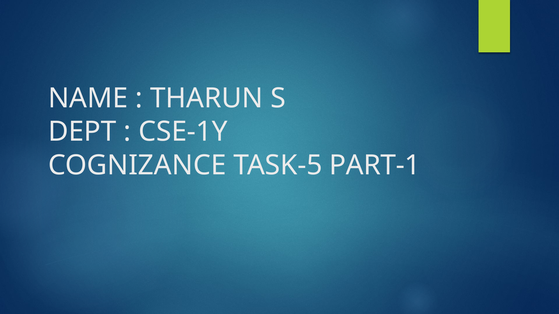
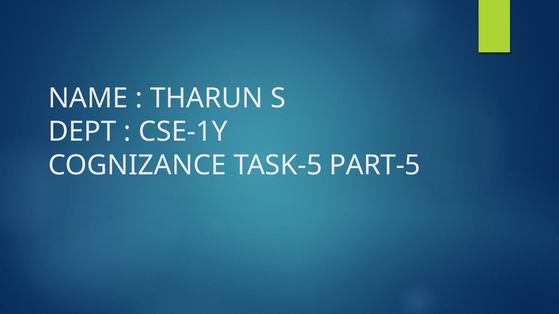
PART-1: PART-1 -> PART-5 (375, 165)
